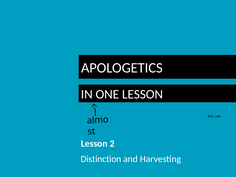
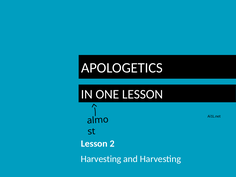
Distinction: Distinction -> Harvesting (101, 159)
